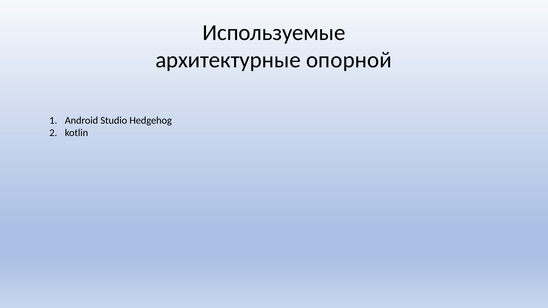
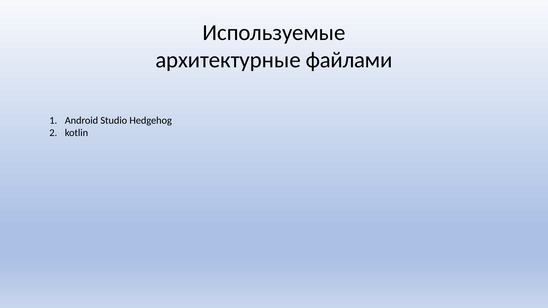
опорной: опорной -> файлами (349, 60)
